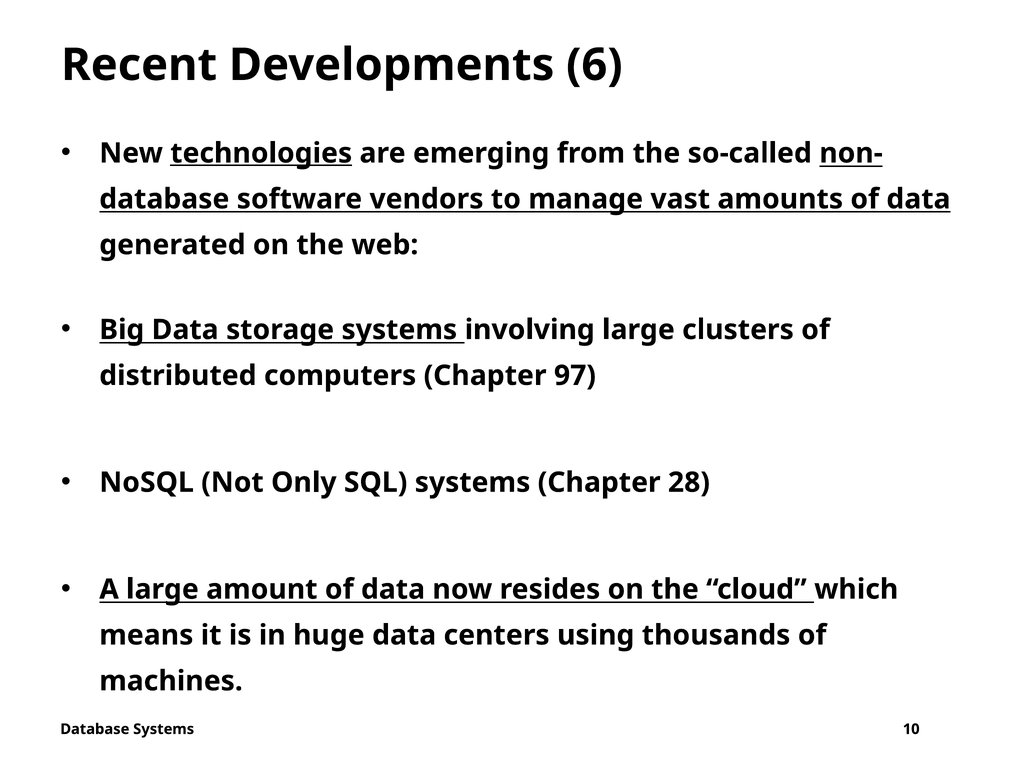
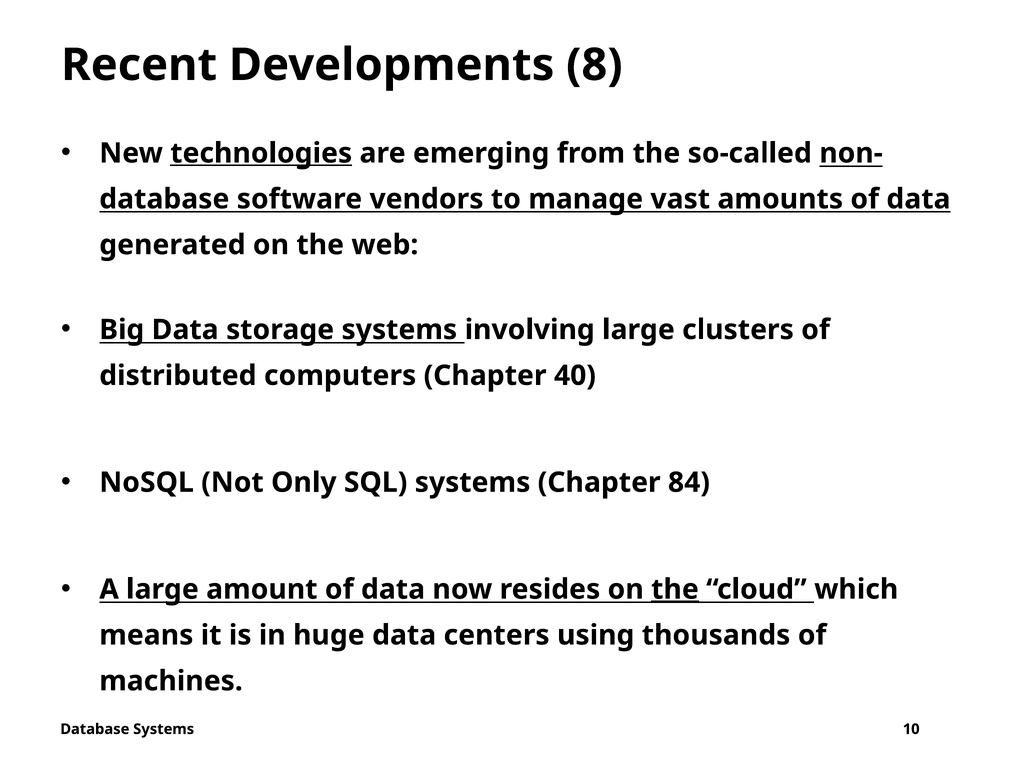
6: 6 -> 8 (594, 65)
97: 97 -> 40 (575, 375)
28: 28 -> 84 (689, 482)
the underline: none -> present (675, 589)
